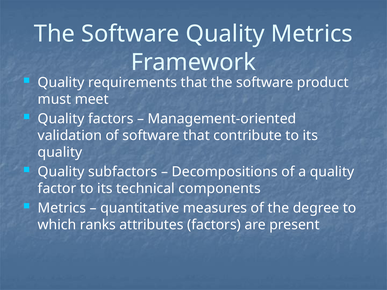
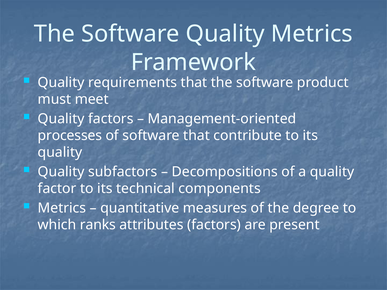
validation: validation -> processes (70, 136)
